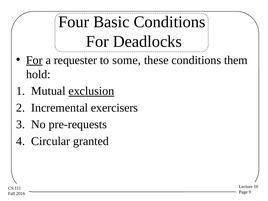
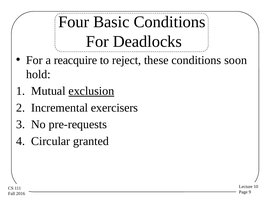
For underline: present -> none (34, 60)
requester: requester -> reacquire (75, 60)
some: some -> reject (127, 60)
them: them -> soon (236, 60)
